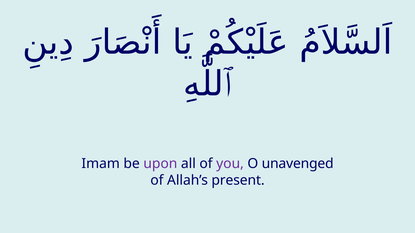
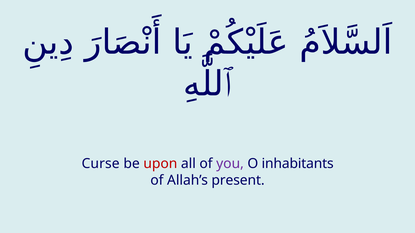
Imam: Imam -> Curse (101, 164)
upon colour: purple -> red (160, 164)
unavenged: unavenged -> inhabitants (298, 164)
